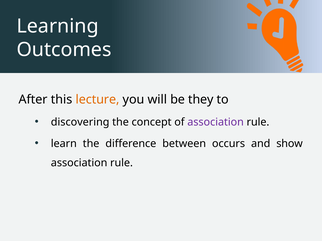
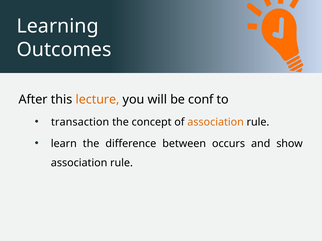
they: they -> conf (201, 100)
discovering: discovering -> transaction (80, 122)
association colour: purple -> orange (216, 122)
